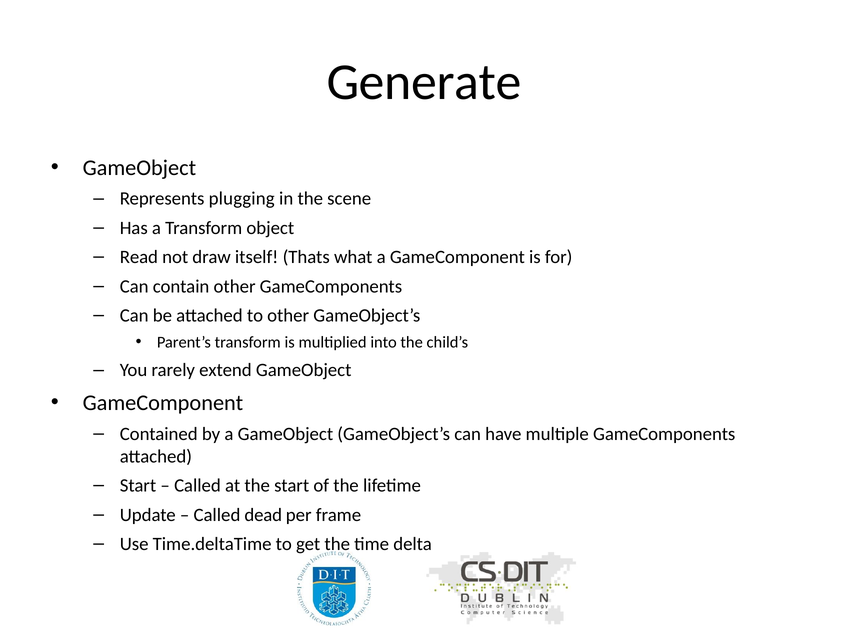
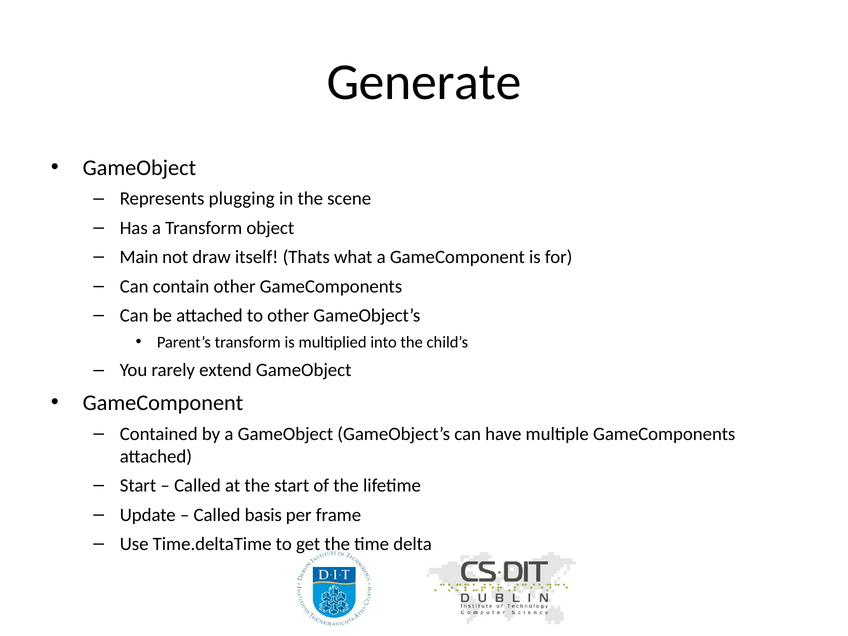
Read: Read -> Main (139, 257)
dead: dead -> basis (263, 515)
